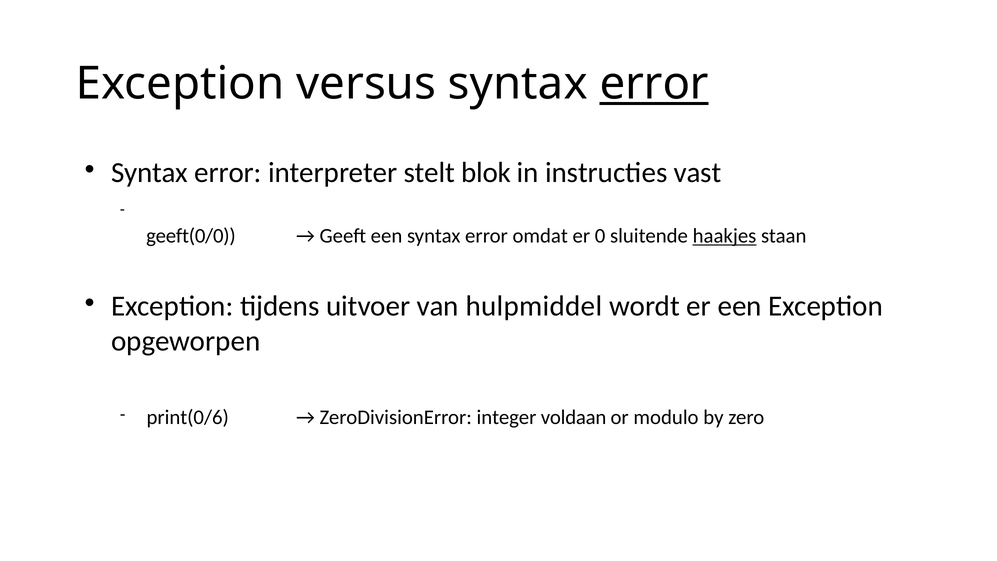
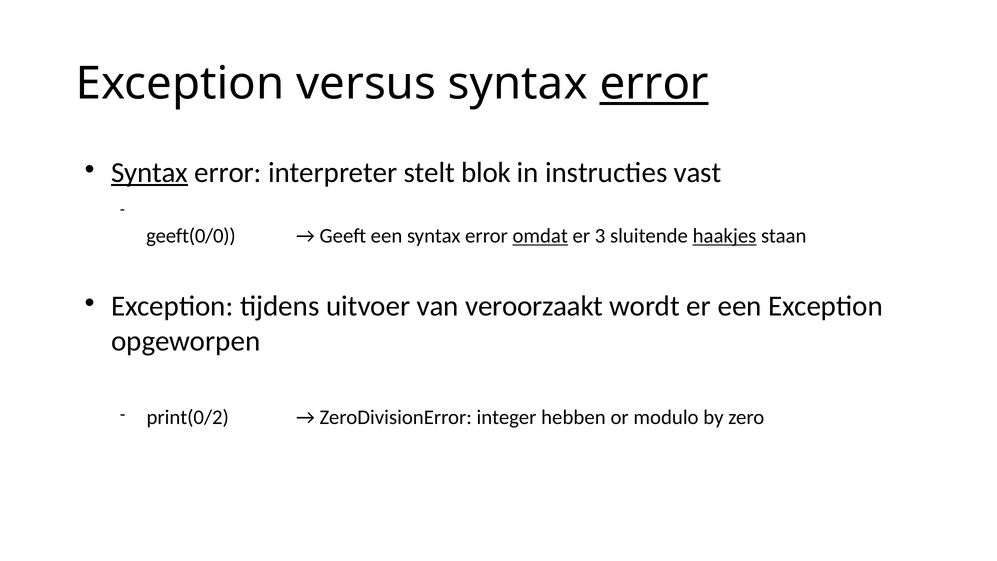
Syntax underline: none -> present (150, 172)
omdat underline: none -> present (540, 236)
0: 0 -> 3 (600, 236)
hulpmiddel: hulpmiddel -> veroorzaakt (534, 306)
print(0/6: print(0/6 -> print(0/2 (188, 417)
voldaan: voldaan -> hebben (573, 417)
